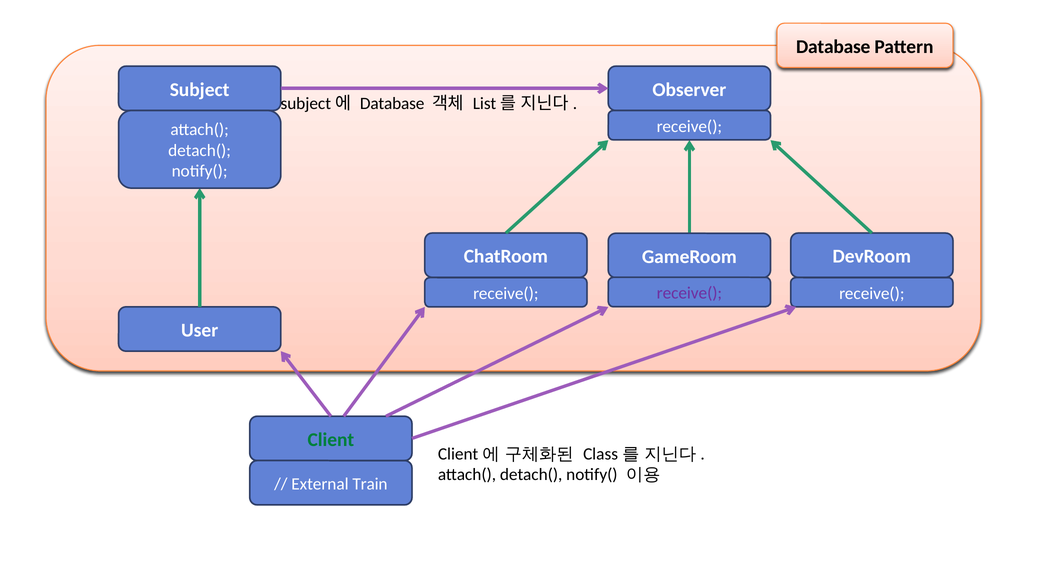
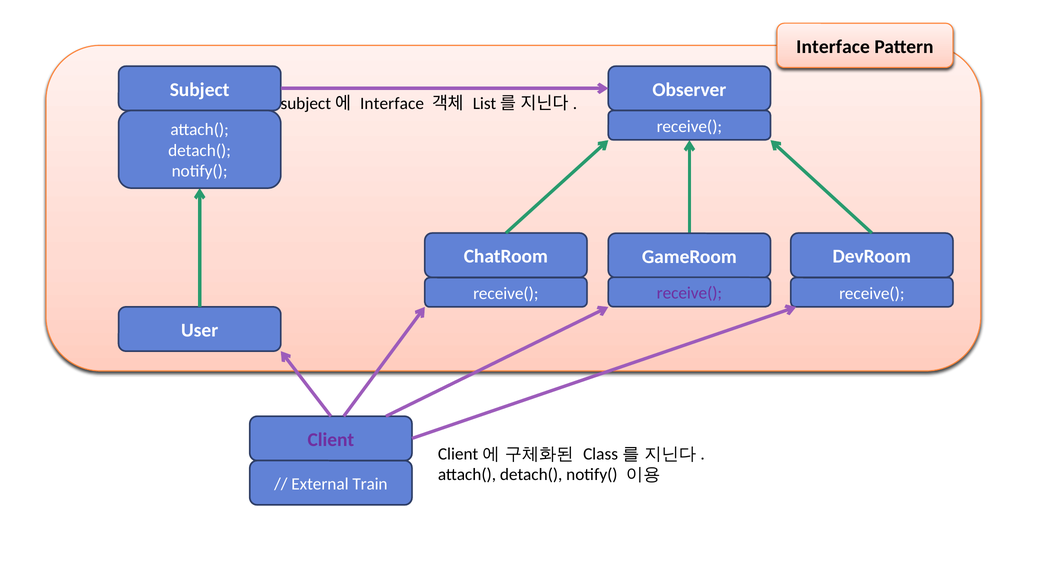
Database: Database -> Interface (833, 47)
Database: Database -> Interface (392, 104)
Client colour: green -> purple (331, 440)
